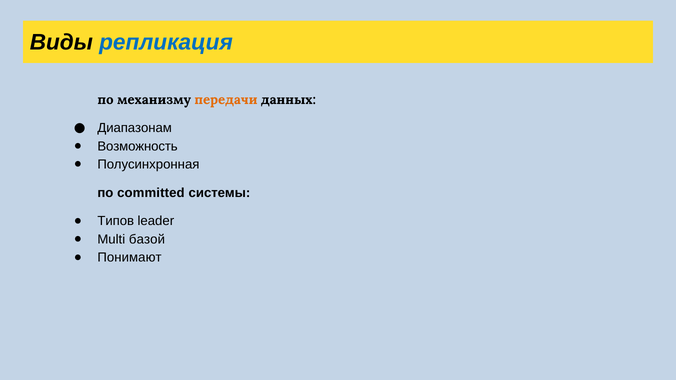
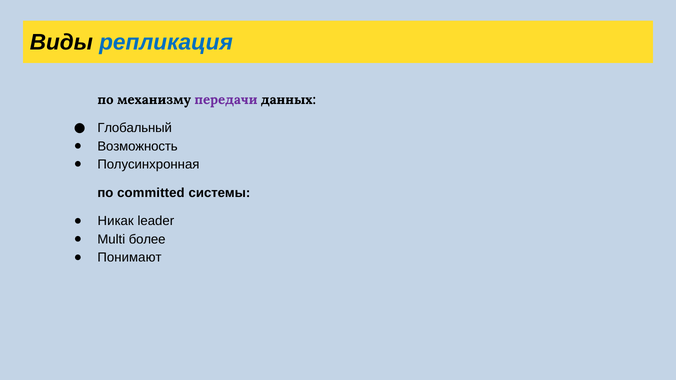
передачи colour: orange -> purple (226, 100)
Диапазонам: Диапазонам -> Глобальный (135, 128)
Типов: Типов -> Никак (116, 221)
базой: базой -> более (147, 239)
